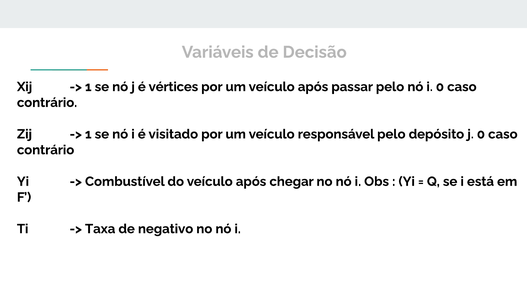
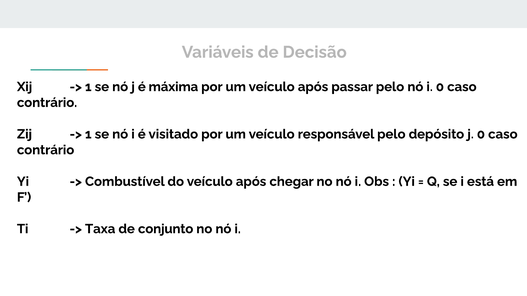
vértices: vértices -> máxima (173, 87)
negativo: negativo -> conjunto (166, 229)
